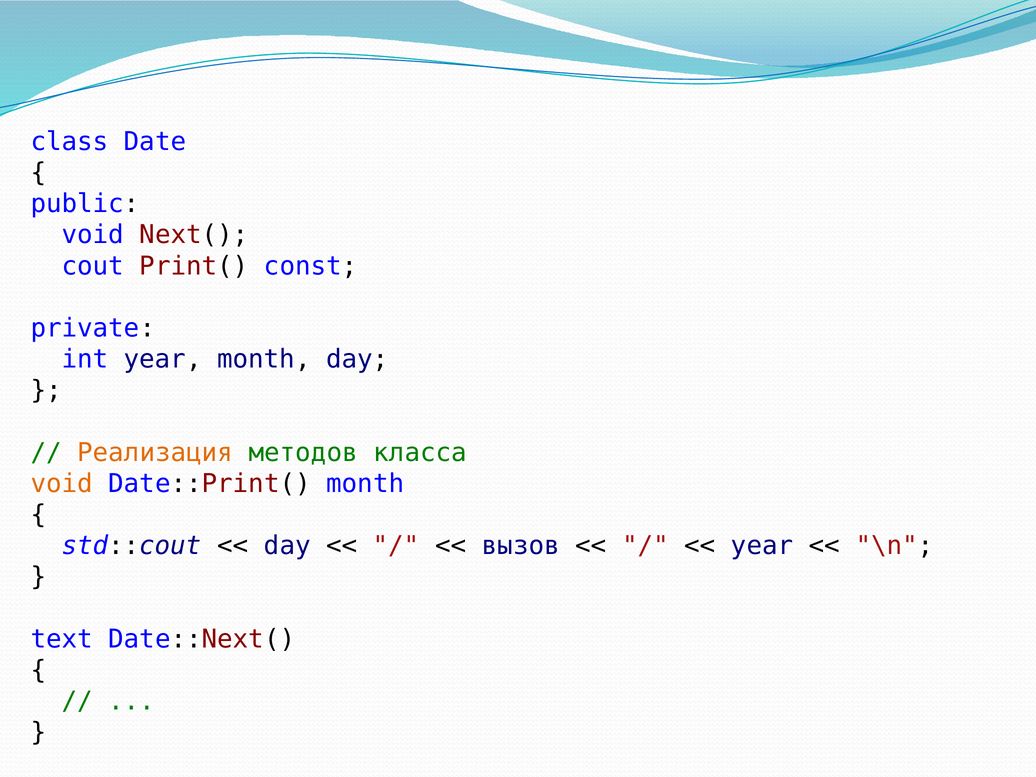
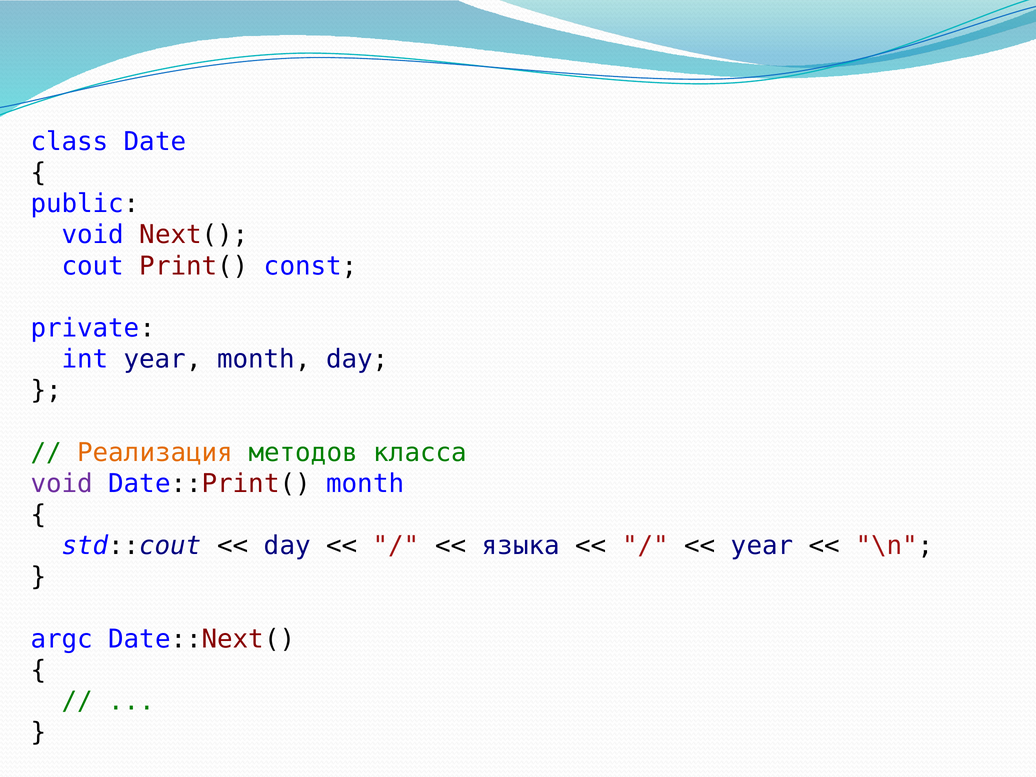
void colour: orange -> purple (62, 484)
вызов: вызов -> языка (521, 546)
text: text -> argc (62, 639)
